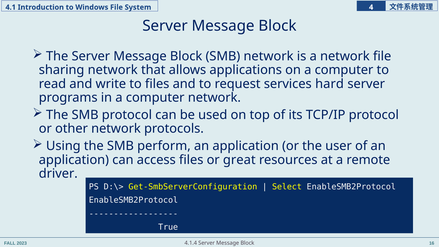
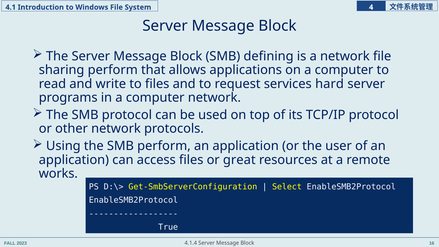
SMB network: network -> defining (269, 56)
sharing network: network -> perform (113, 70)
driver: driver -> works (58, 174)
